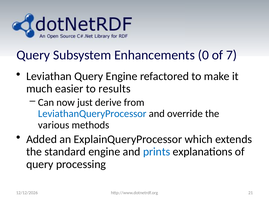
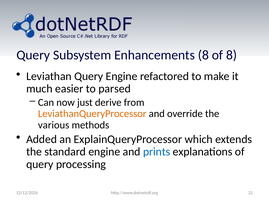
Enhancements 0: 0 -> 8 (203, 55)
of 7: 7 -> 8 (231, 55)
results: results -> parsed (115, 89)
LeviathanQueryProcessor colour: blue -> orange (92, 114)
